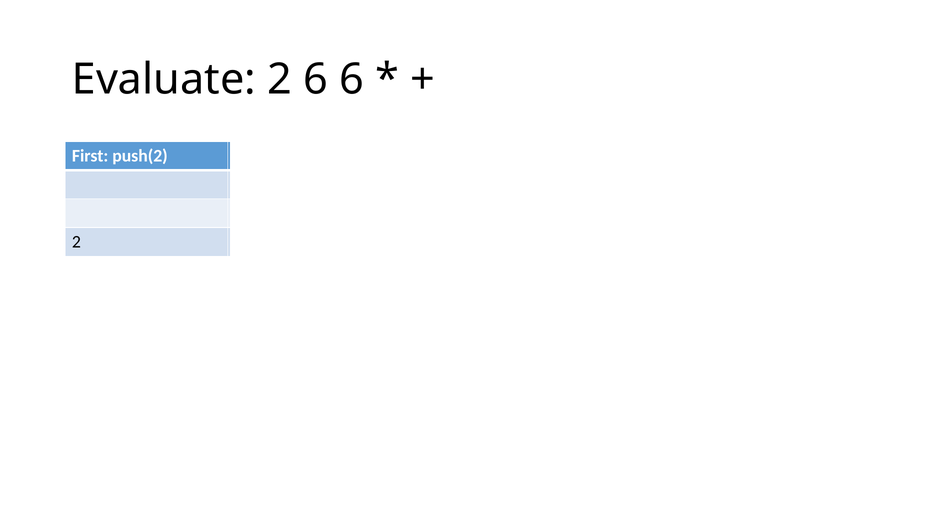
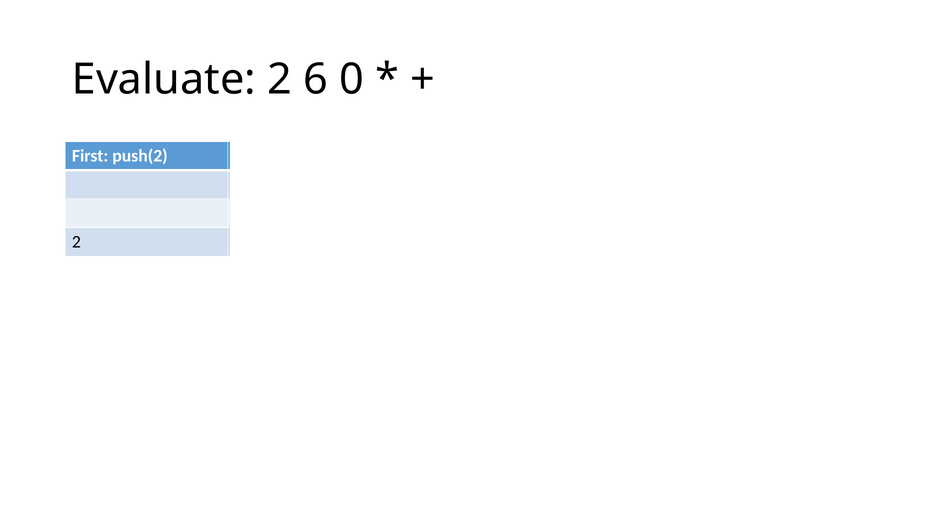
2 6 6: 6 -> 0 (352, 79)
